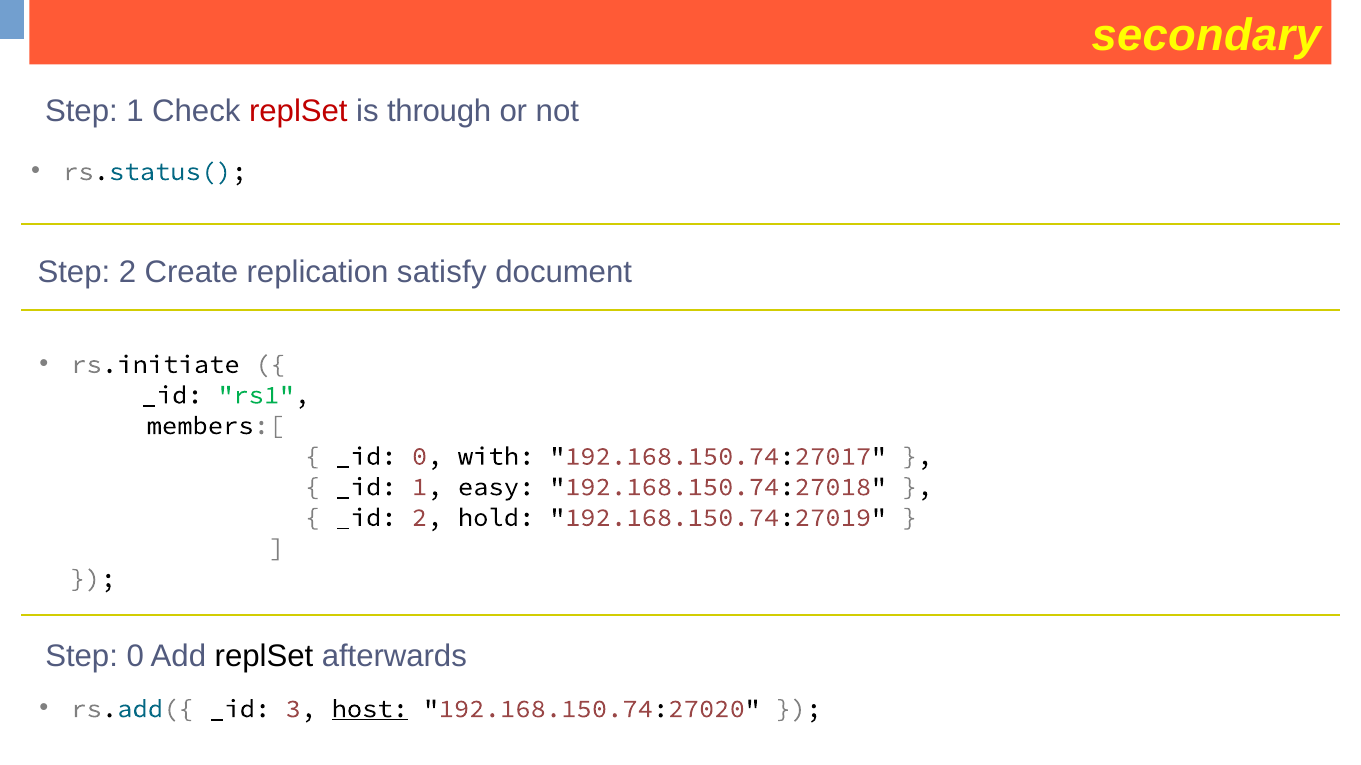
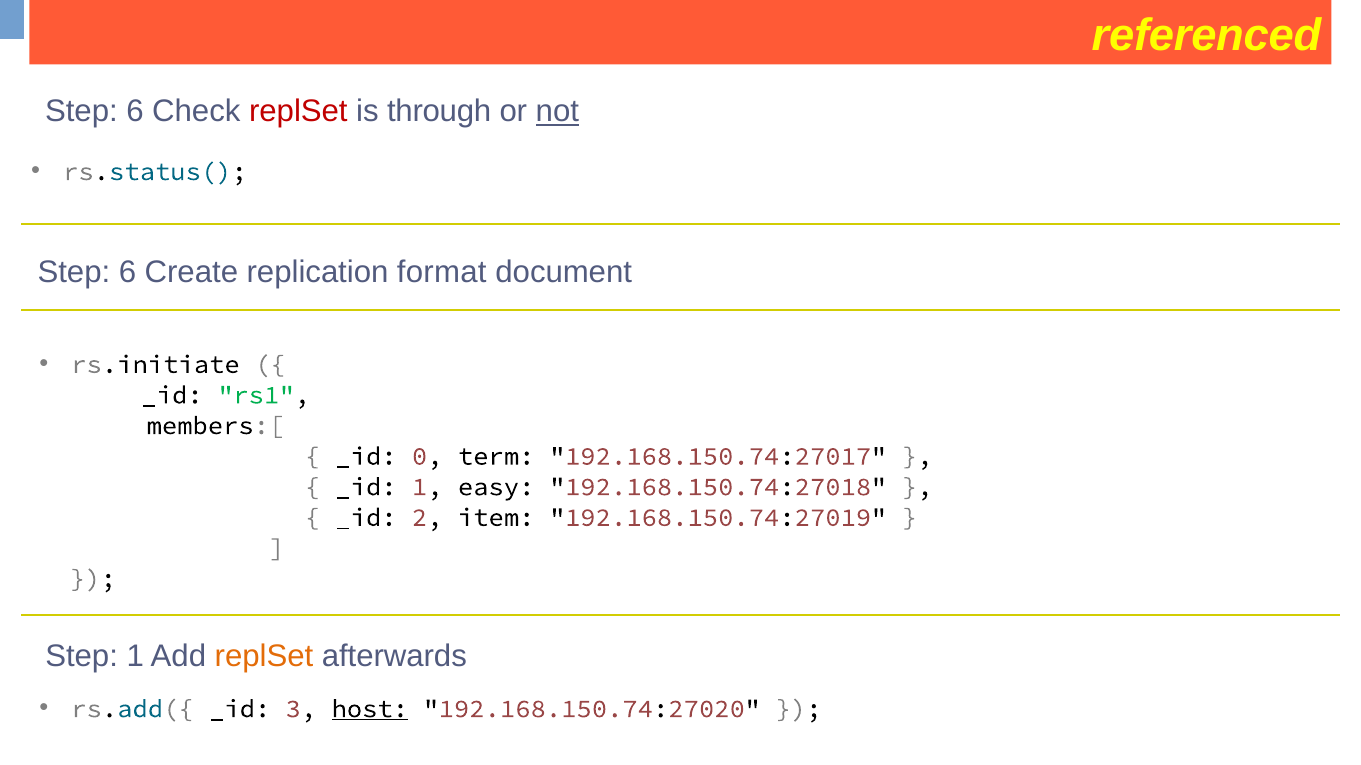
secondary: secondary -> referenced (1206, 35)
1: 1 -> 6 (135, 111)
not underline: none -> present (557, 111)
2: 2 -> 6 (128, 272)
satisfy: satisfy -> format (442, 272)
with: with -> term (496, 457)
hold: hold -> item (496, 518)
Step 0: 0 -> 1 (135, 657)
replSet colour: black -> orange (264, 657)
